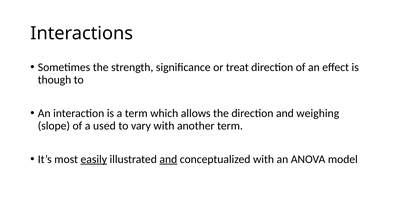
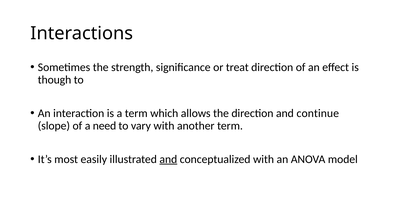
weighing: weighing -> continue (318, 113)
used: used -> need (104, 126)
easily underline: present -> none (94, 159)
